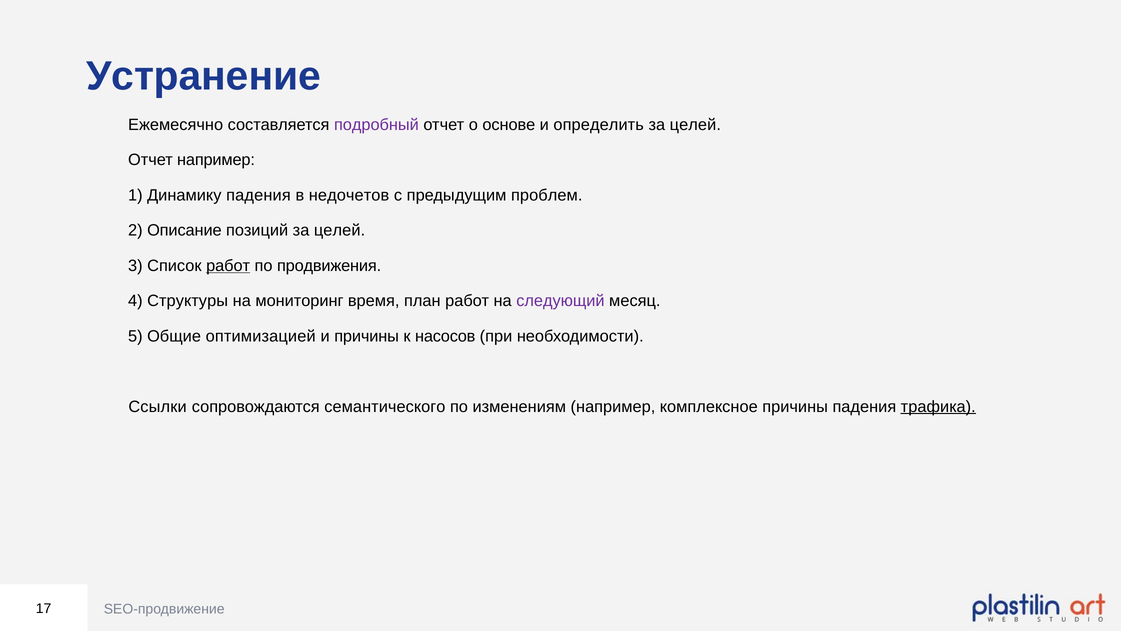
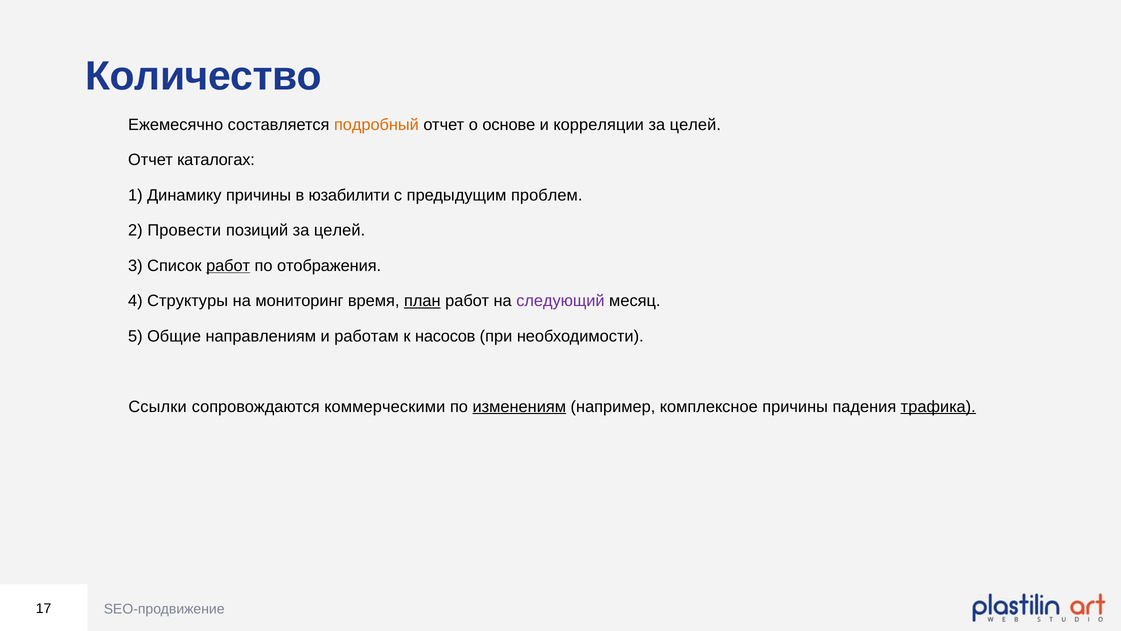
Устранение: Устранение -> Количество (204, 76)
подробный colour: purple -> orange (376, 125)
определить: определить -> корреляции (599, 125)
Отчет например: например -> каталогах (216, 160)
Динамику падения: падения -> причины (259, 195)
недочетов: недочетов -> юзабилити (349, 195)
Описание: Описание -> Провести (184, 230)
продвижения: продвижения -> отображения (329, 266)
план underline: none -> present (422, 301)
оптимизацией: оптимизацией -> направлениям (261, 336)
и причины: причины -> работам (367, 336)
семантического: семантического -> коммерческими (385, 406)
изменениям underline: none -> present (519, 406)
